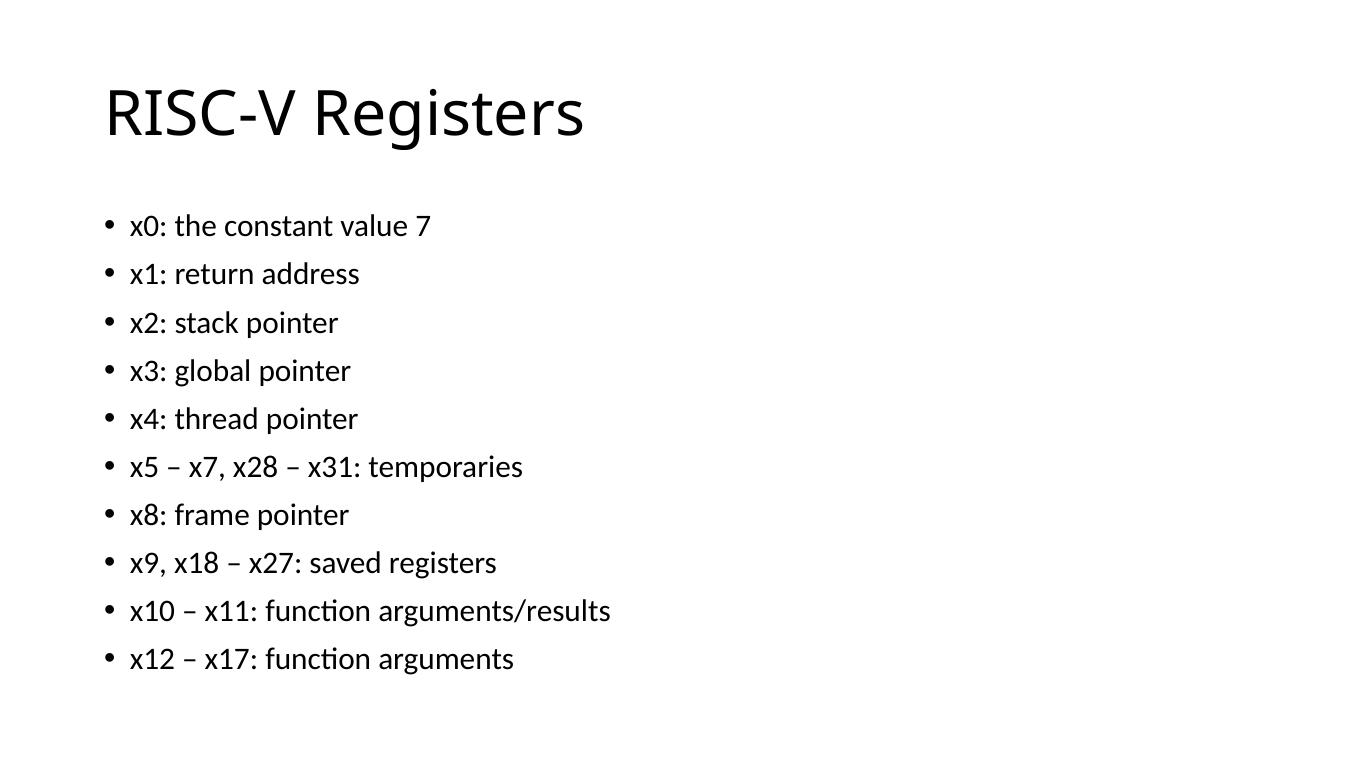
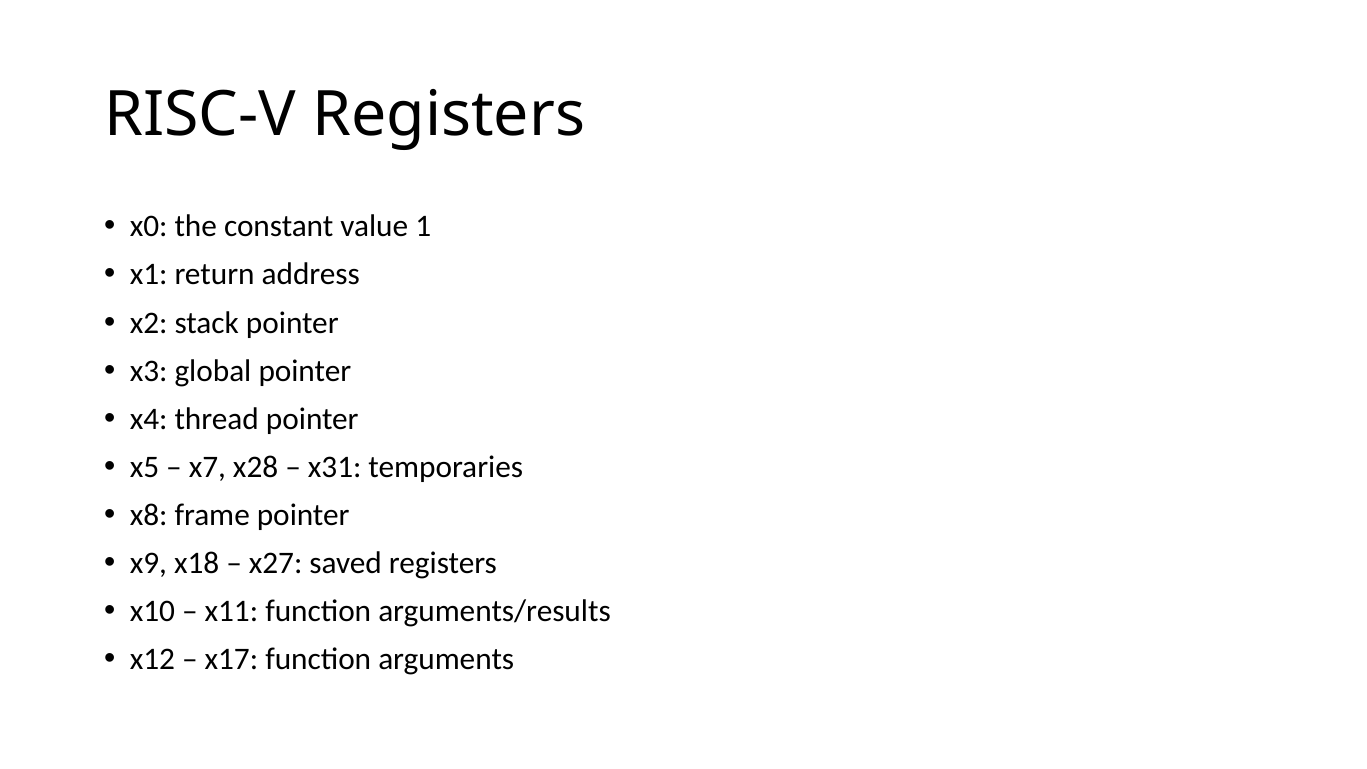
7: 7 -> 1 (423, 227)
